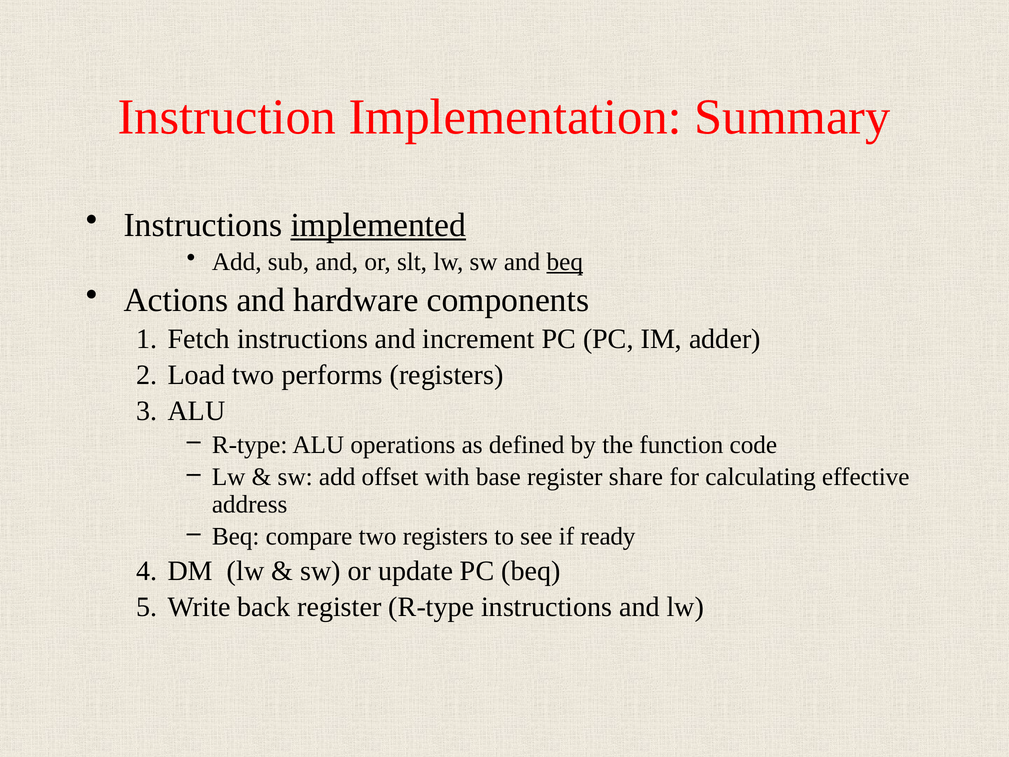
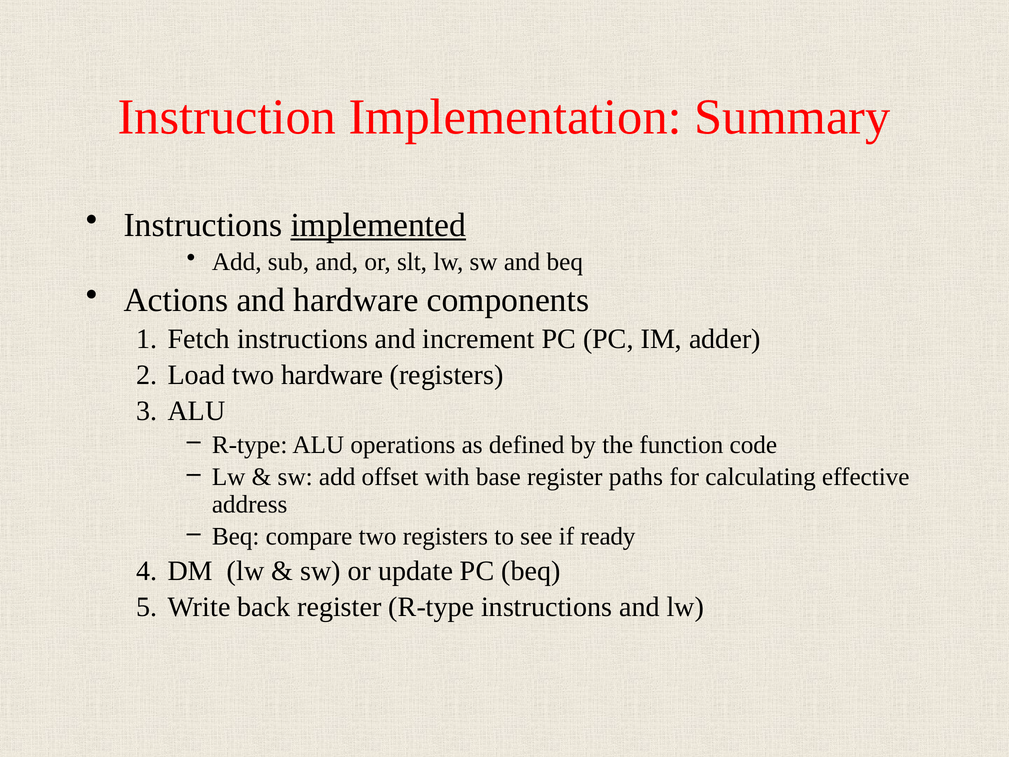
beq underline: present -> none (565, 262)
two performs: performs -> hardware (332, 375)
share: share -> paths (636, 477)
